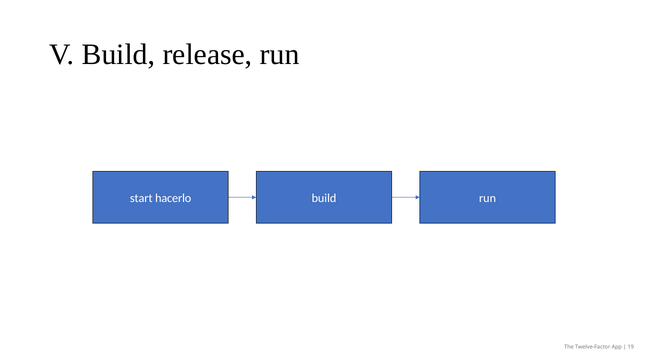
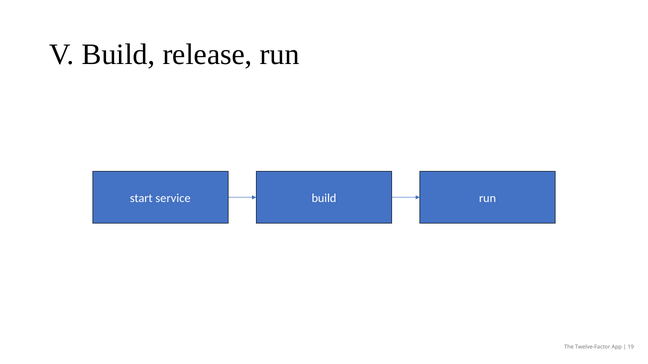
hacerlo: hacerlo -> service (173, 198)
